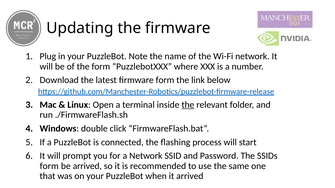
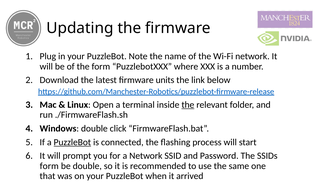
firmware form: form -> units (165, 80)
PuzzleBot underline: none -> present (72, 142)
be arrived: arrived -> double (87, 166)
